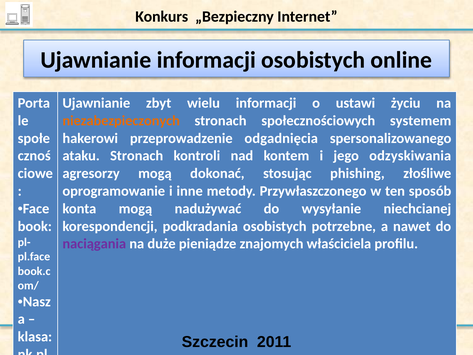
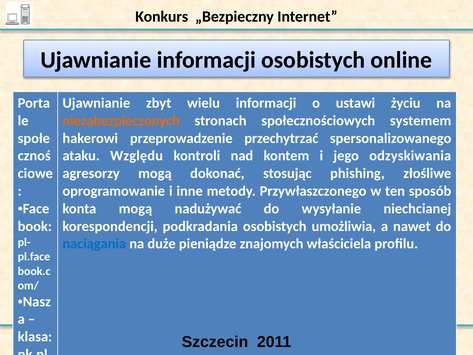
odgadnięcia: odgadnięcia -> przechytrzać (281, 138)
ataku Stronach: Stronach -> Względu (137, 156)
potrzebne: potrzebne -> umożliwia (344, 226)
naciągania colour: purple -> blue (94, 244)
